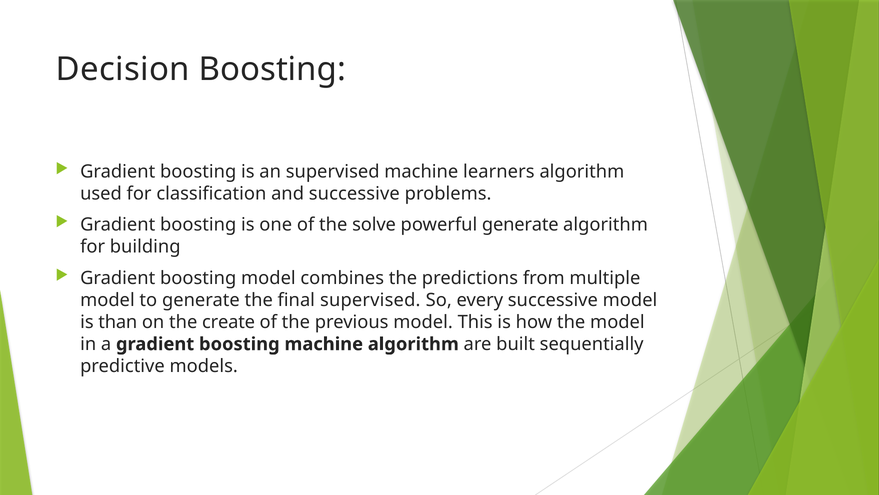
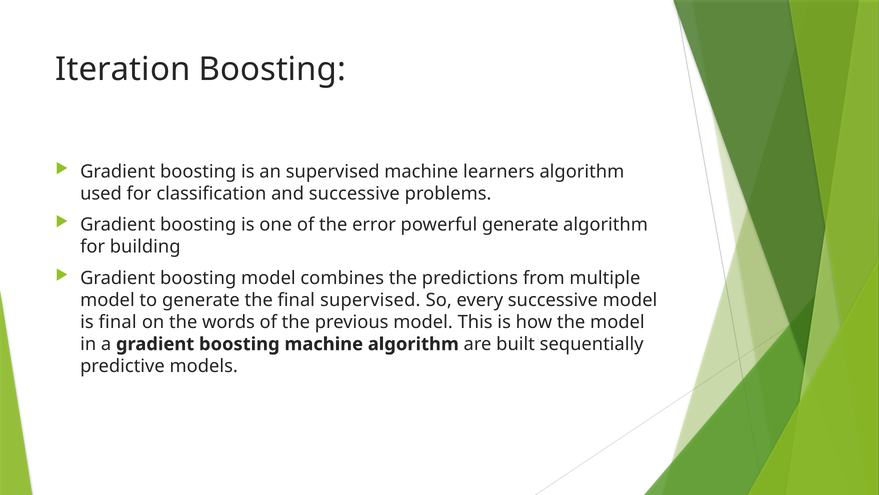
Decision: Decision -> Iteration (123, 69)
solve: solve -> error (374, 225)
is than: than -> final (118, 322)
create: create -> words (229, 322)
